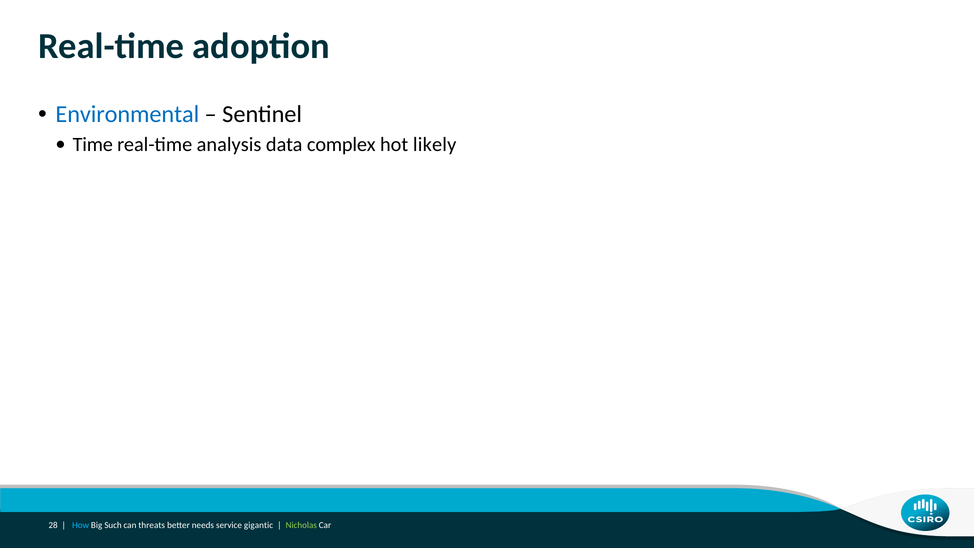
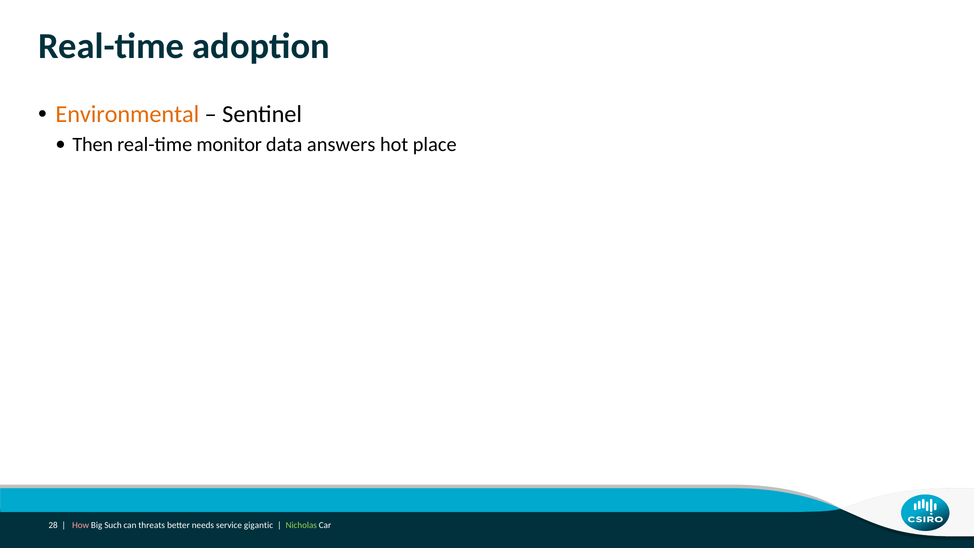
Environmental colour: blue -> orange (127, 114)
Time: Time -> Then (93, 145)
analysis: analysis -> monitor (229, 145)
complex: complex -> answers (341, 145)
likely: likely -> place (435, 145)
How colour: light blue -> pink (81, 525)
